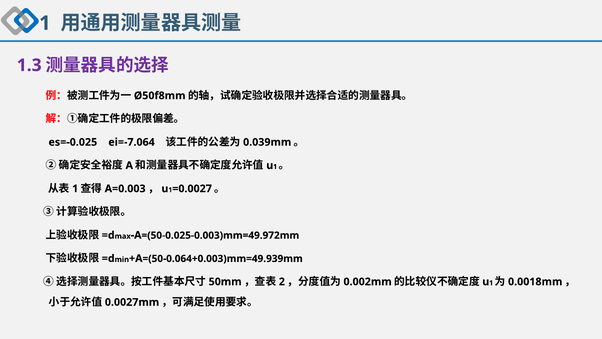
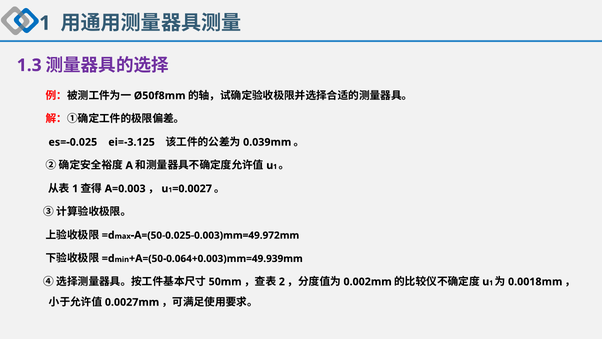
ei=-7.064: ei=-7.064 -> ei=-3.125 (132, 142)
